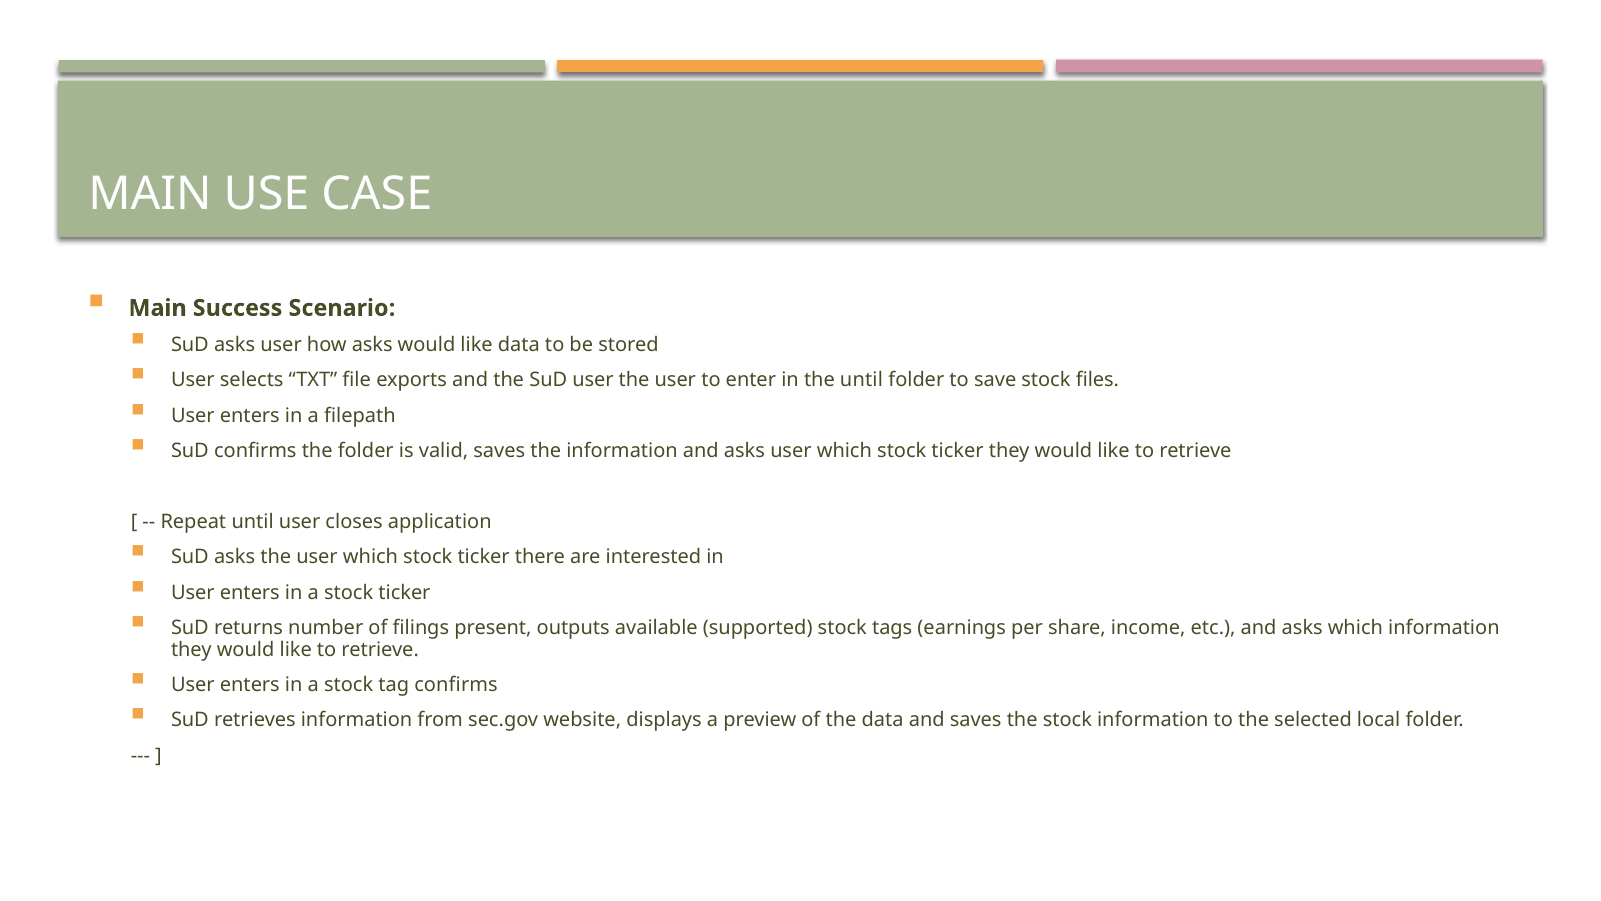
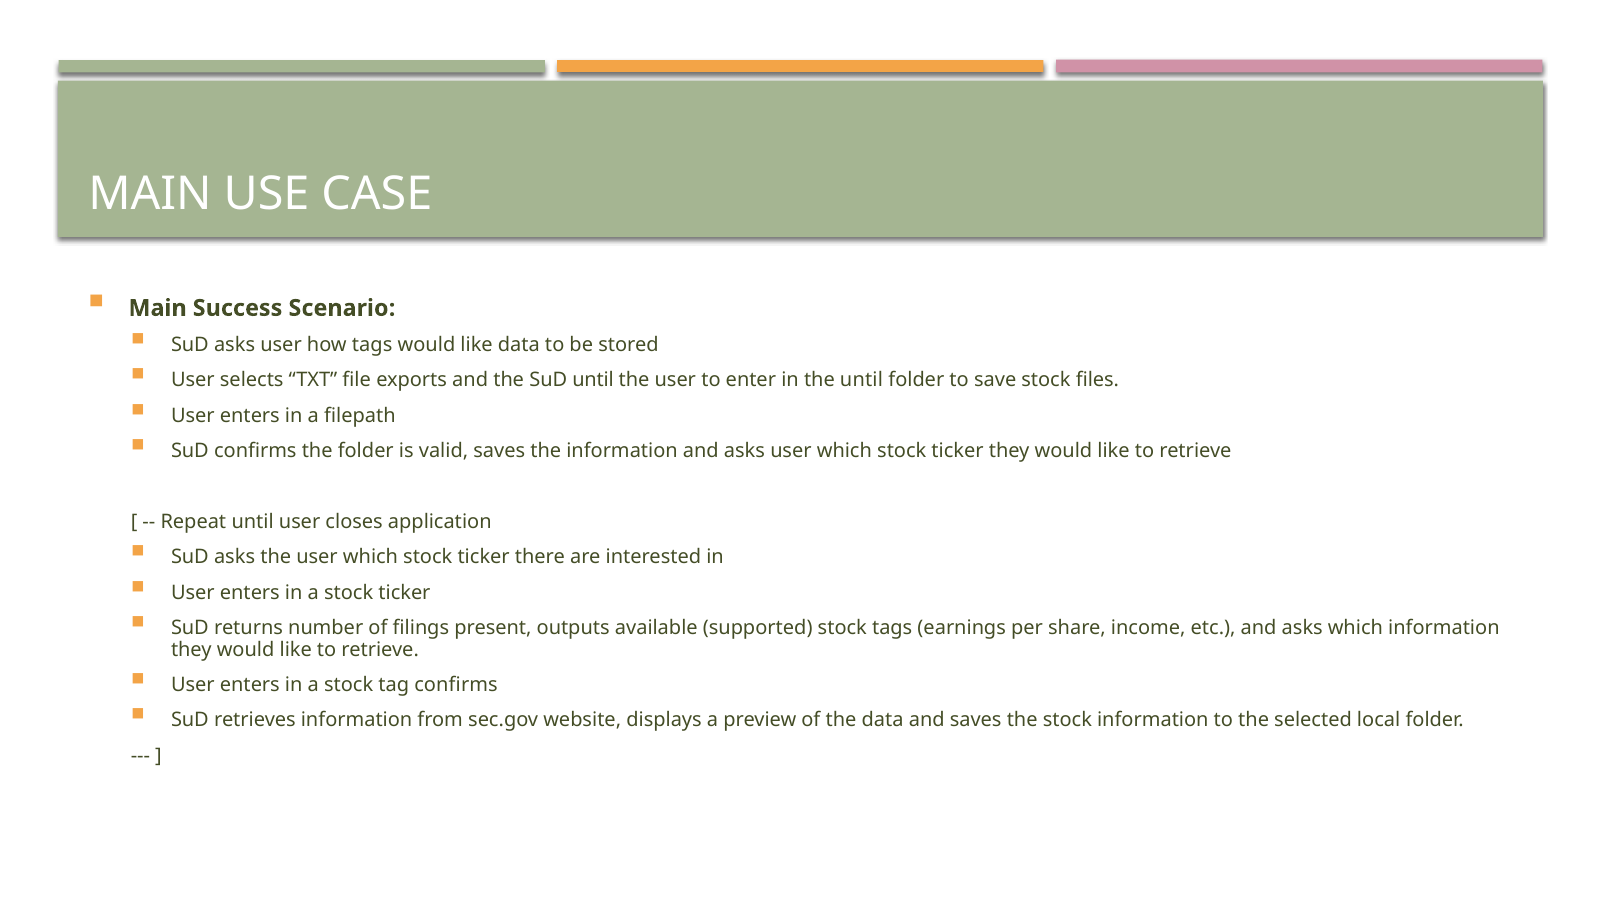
how asks: asks -> tags (372, 345)
SuD user: user -> until (593, 380)
